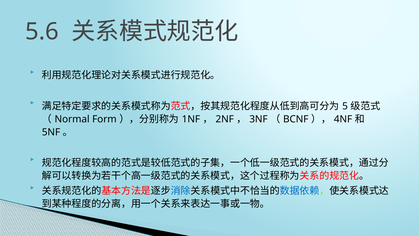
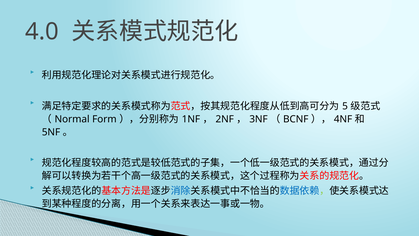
5.6: 5.6 -> 4.0 (42, 32)
